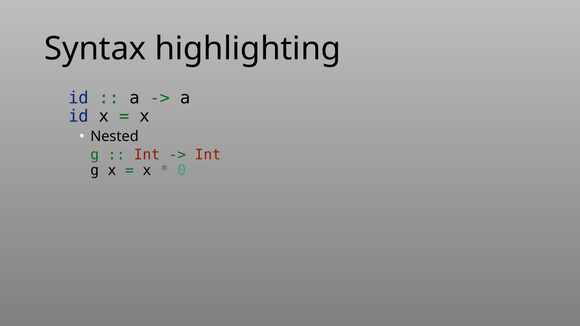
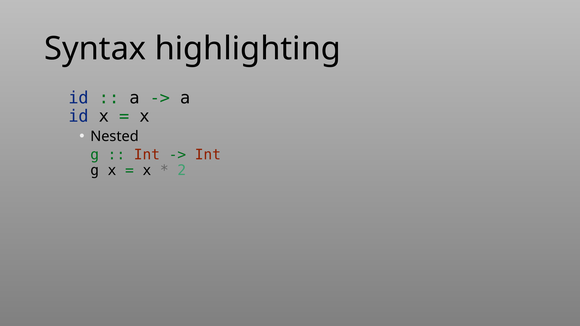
0: 0 -> 2 (182, 171)
